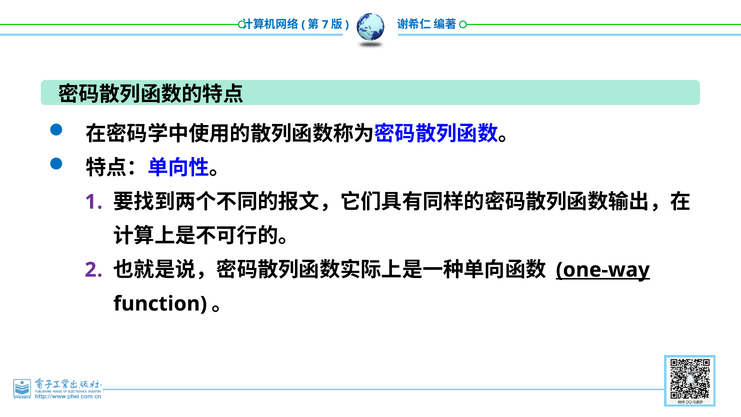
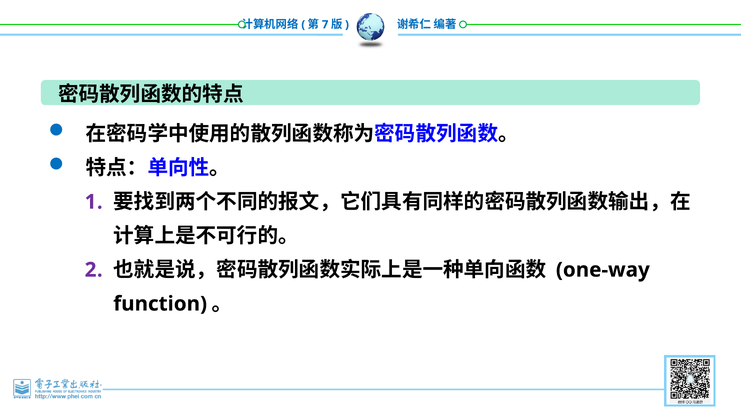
one-way underline: present -> none (603, 270)
